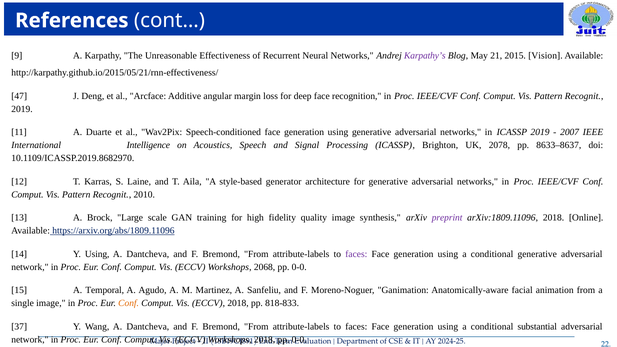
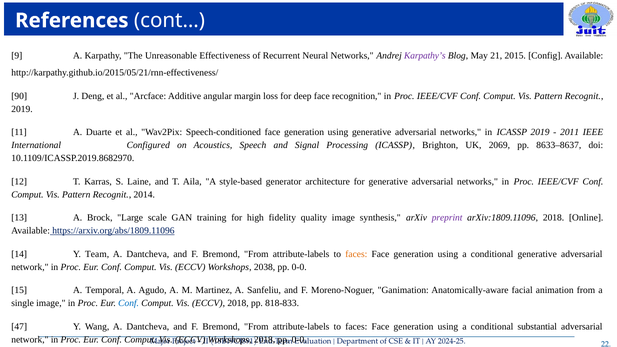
Vision: Vision -> Config (546, 56)
47: 47 -> 90 (19, 96)
2007: 2007 -> 2011 (570, 132)
Intelligence: Intelligence -> Configured (148, 145)
2078: 2078 -> 2069 (499, 145)
2010: 2010 -> 2014 (144, 195)
Y Using: Using -> Team (97, 254)
faces colour: purple -> orange (356, 254)
2068: 2068 -> 2038 (265, 267)
Conf colour: orange -> blue (129, 303)
37: 37 -> 47 (19, 327)
